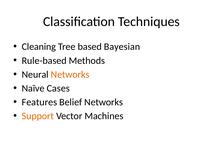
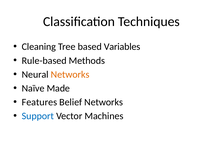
Bayesian: Bayesian -> Variables (122, 47)
Cases: Cases -> Made (58, 88)
Support colour: orange -> blue (38, 116)
